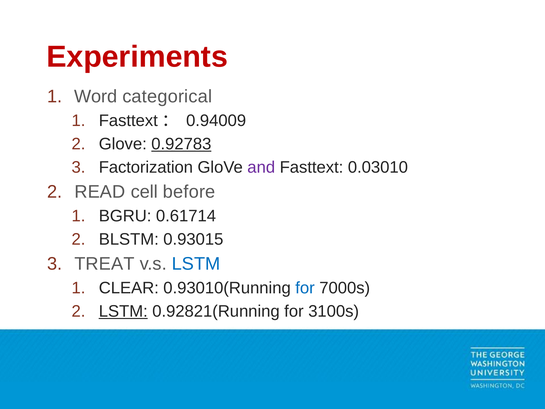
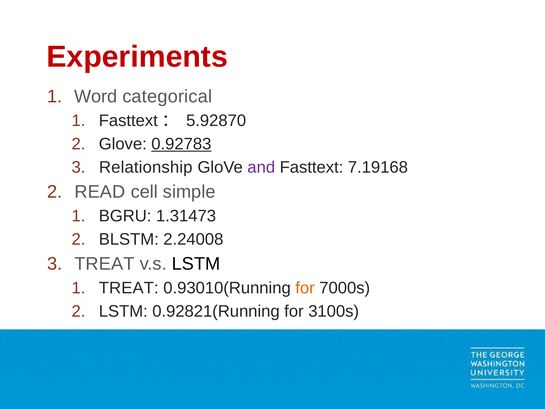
0.94009: 0.94009 -> 5.92870 (216, 120)
Factorization: Factorization -> Relationship (146, 167)
0.03010: 0.03010 -> 7.19168 (378, 167)
before: before -> simple (189, 192)
0.61714: 0.61714 -> 1.31473 (186, 216)
0.93015: 0.93015 -> 2.24008 (193, 239)
LSTM colour: blue -> black (196, 264)
CLEAR: CLEAR -> TREAT (129, 288)
for colour: blue -> orange (305, 288)
LSTM underline: present -> none (123, 311)
